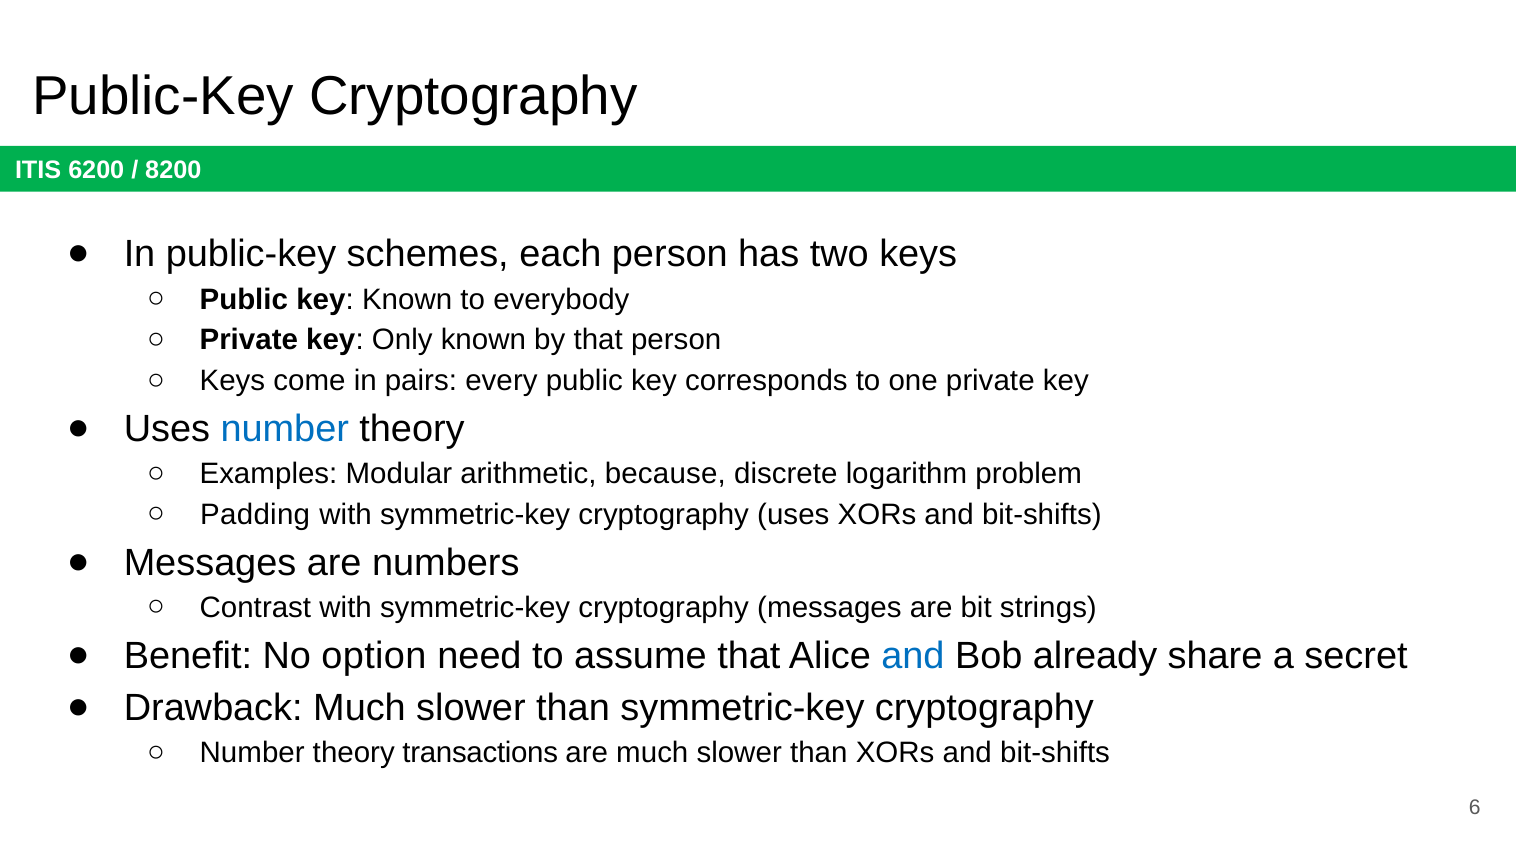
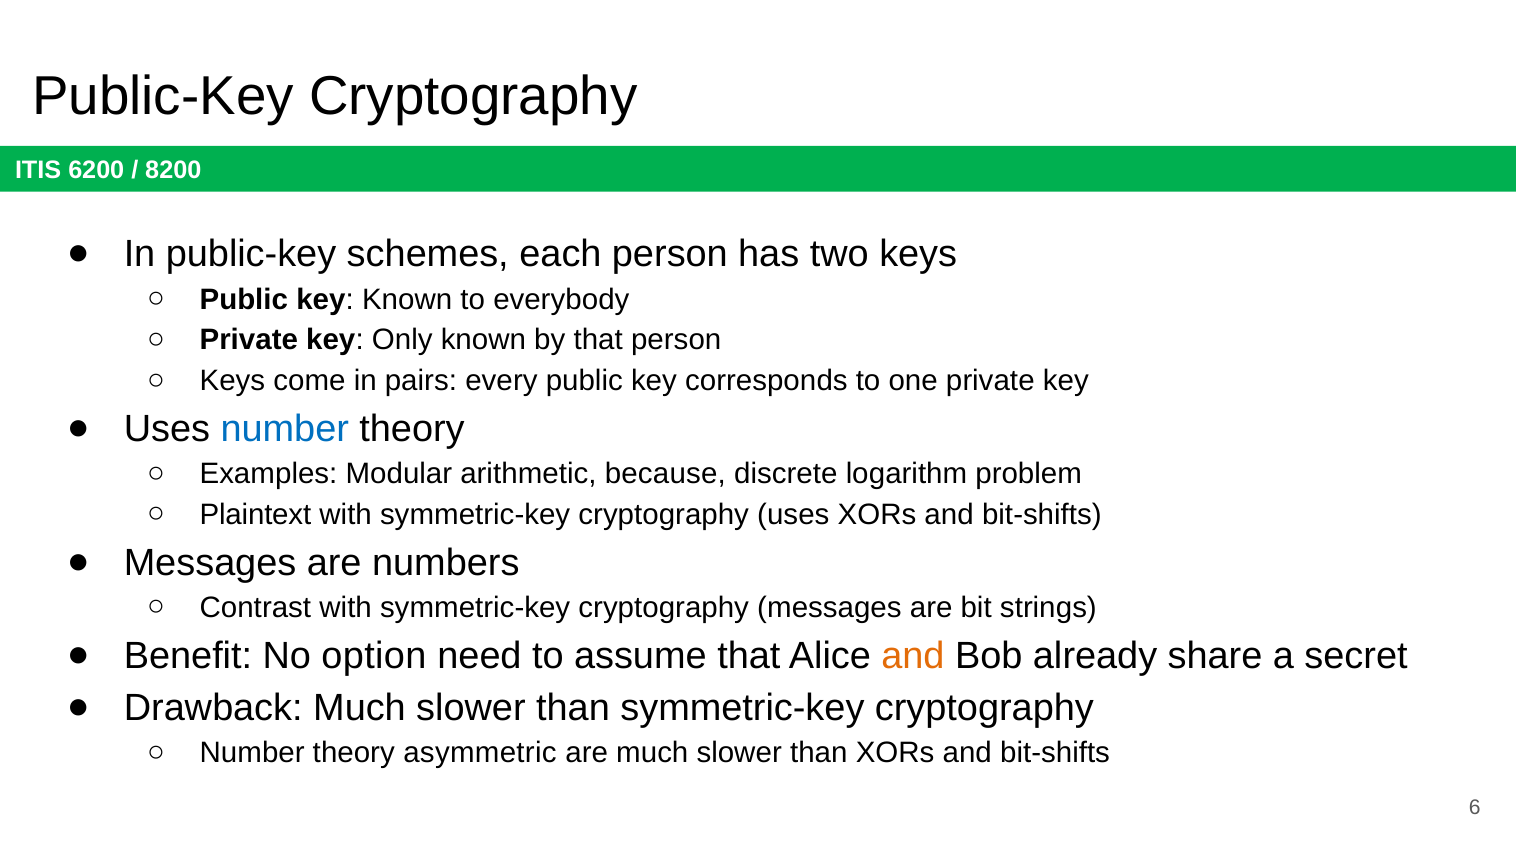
Padding: Padding -> Plaintext (255, 515)
and colour: blue -> orange (913, 655)
transactions: transactions -> asymmetric (480, 753)
